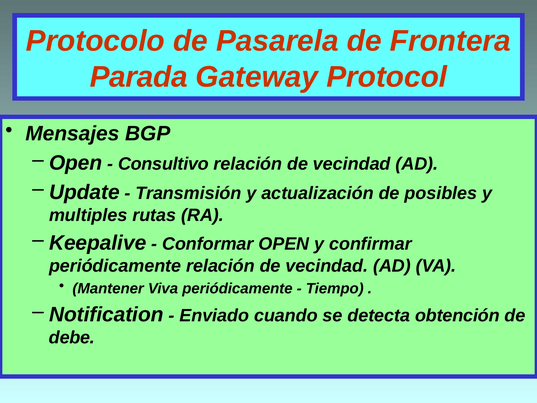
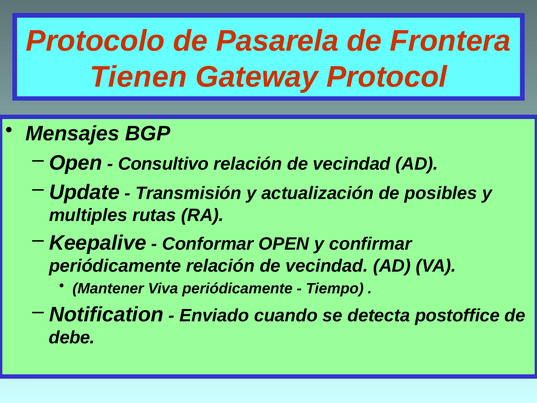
Parada: Parada -> Tienen (138, 77)
obtención: obtención -> postoffice (457, 315)
